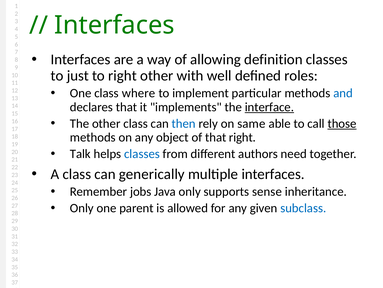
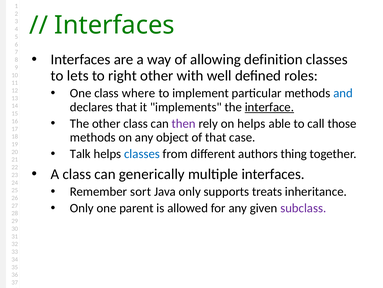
just: just -> lets (78, 75)
then colour: blue -> purple (184, 123)
on same: same -> helps (251, 123)
those underline: present -> none (342, 123)
that right: right -> case (242, 137)
need: need -> thing (294, 153)
jobs: jobs -> sort (141, 191)
sense: sense -> treats (267, 191)
subclass colour: blue -> purple (303, 208)
